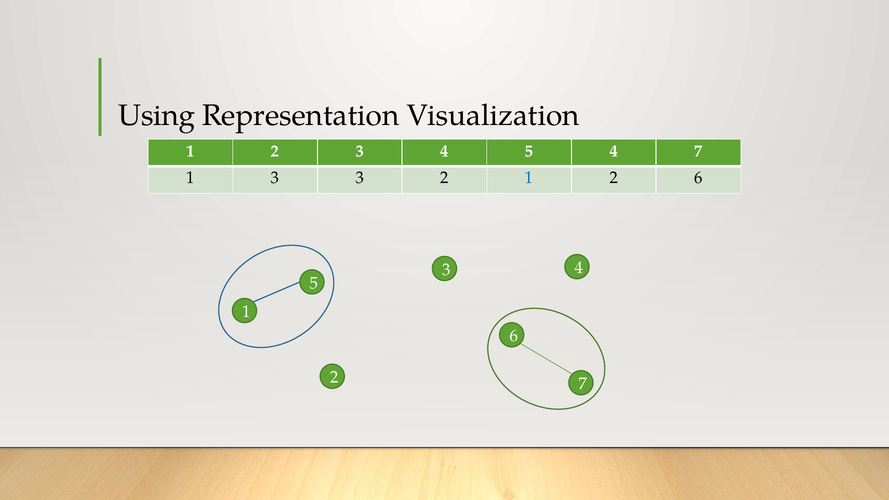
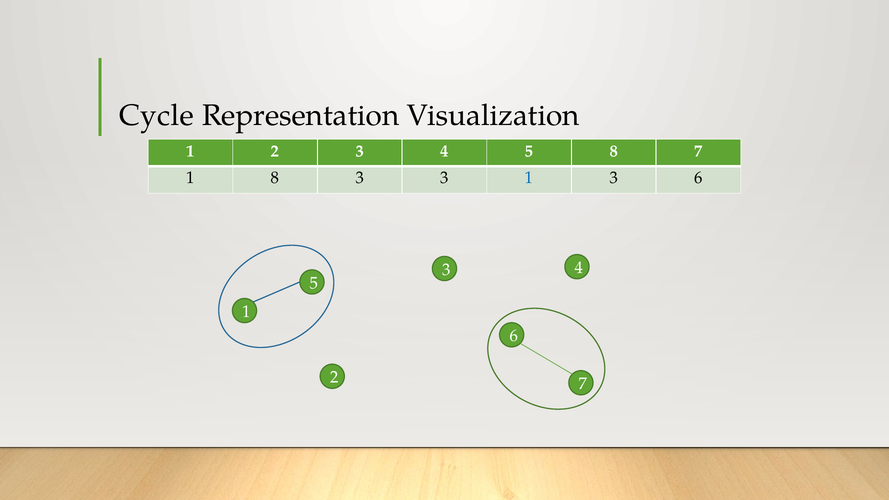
Using: Using -> Cycle (156, 116)
5 4: 4 -> 8 (614, 151)
1 3: 3 -> 8 (275, 178)
3 2: 2 -> 3 (444, 178)
2: 2 -> 3 (614, 178)
